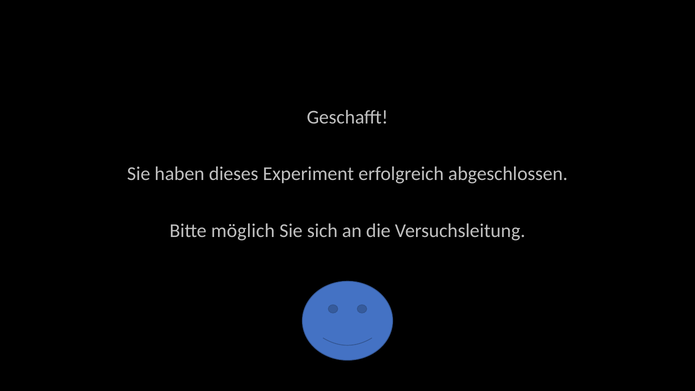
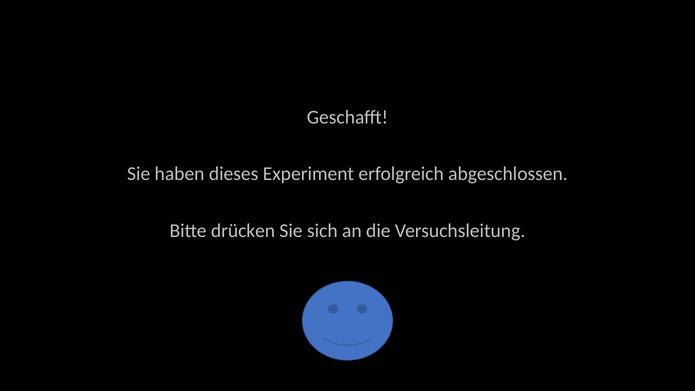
möglich: möglich -> drücken (243, 231)
